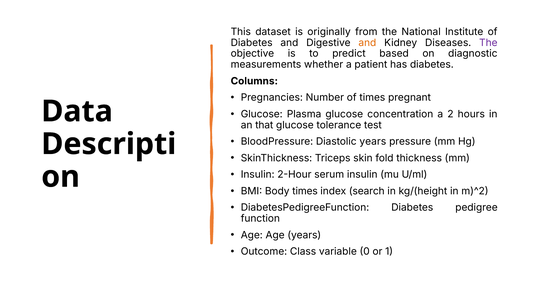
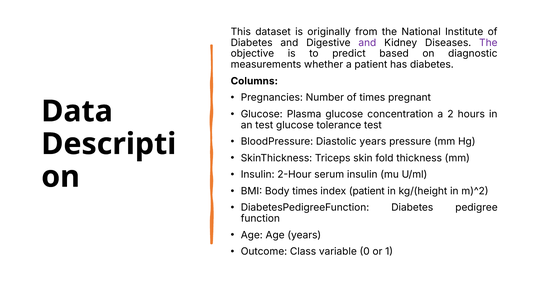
and colour: orange -> purple (367, 43)
an that: that -> test (264, 125)
index search: search -> patient (367, 191)
